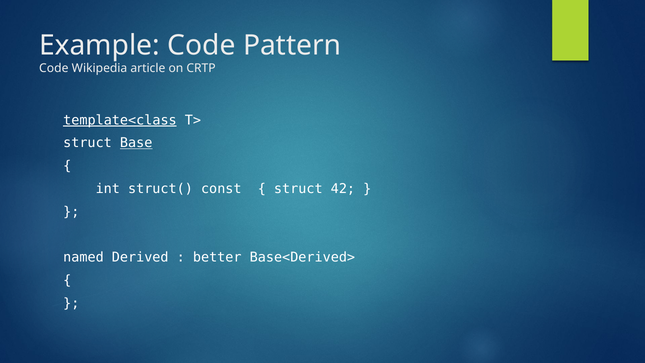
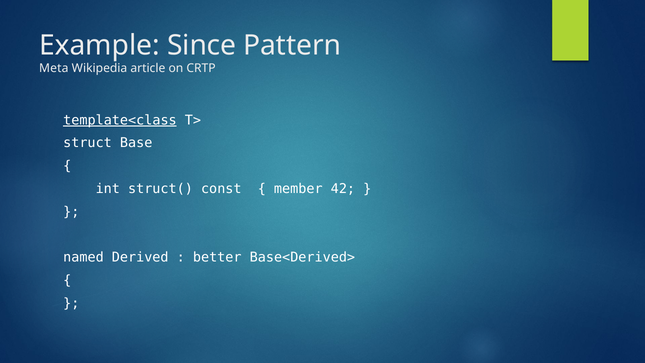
Example Code: Code -> Since (202, 45)
Code: Code -> Meta (54, 68)
Base underline: present -> none (136, 143)
struct: struct -> member (298, 189)
